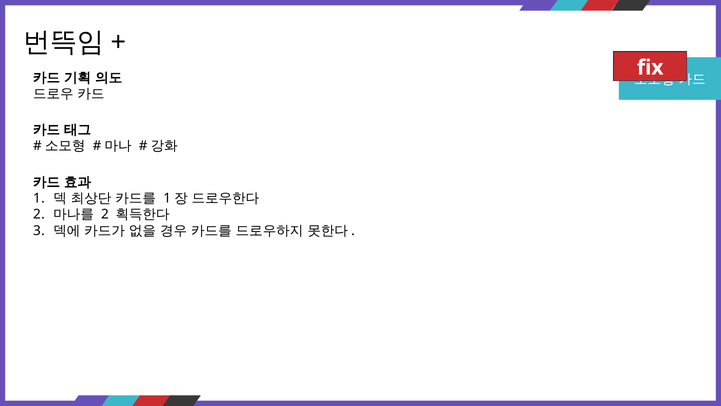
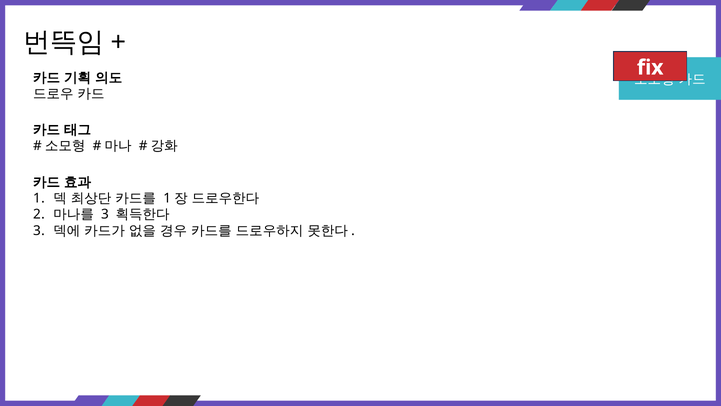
2: 2 -> 3 (105, 214)
